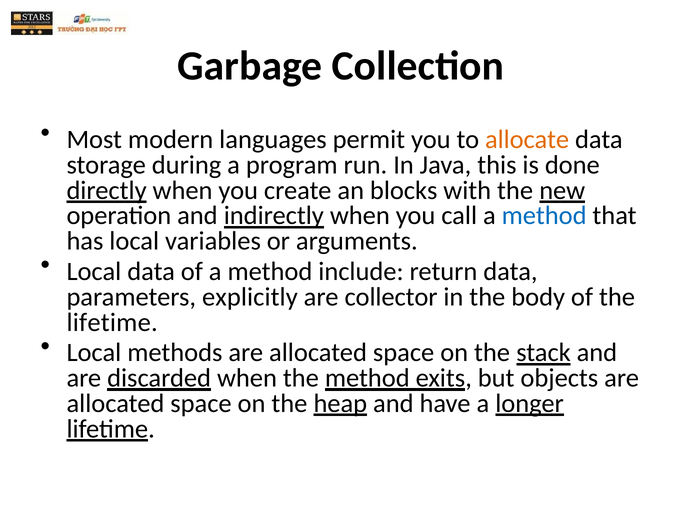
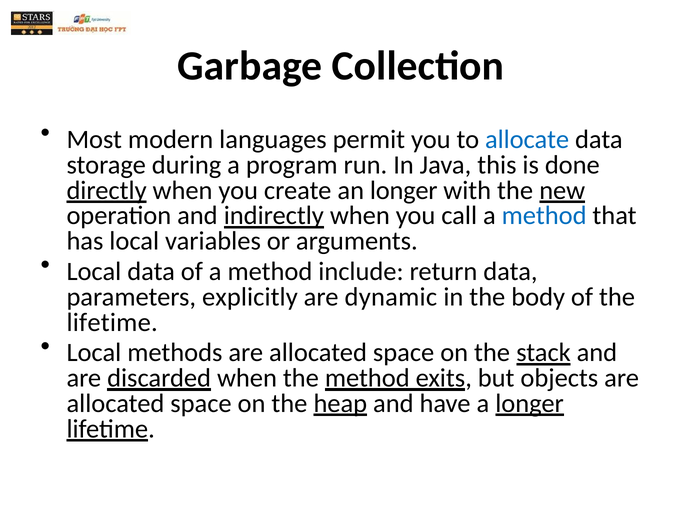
allocate colour: orange -> blue (527, 139)
an blocks: blocks -> longer (404, 190)
collector: collector -> dynamic (391, 297)
